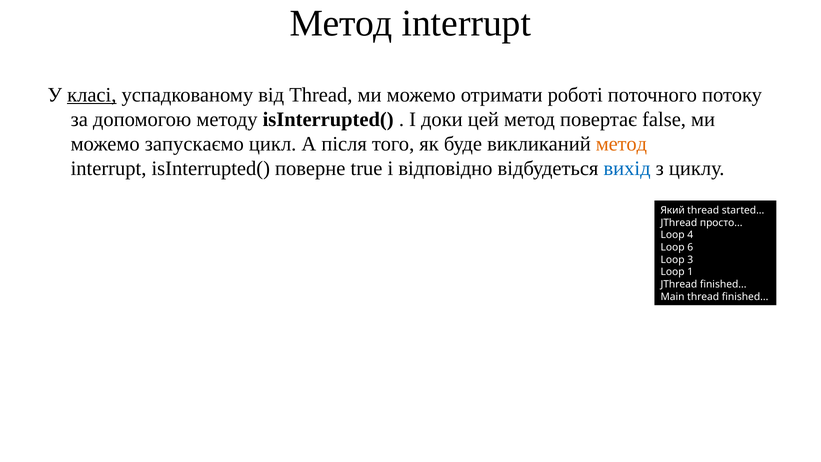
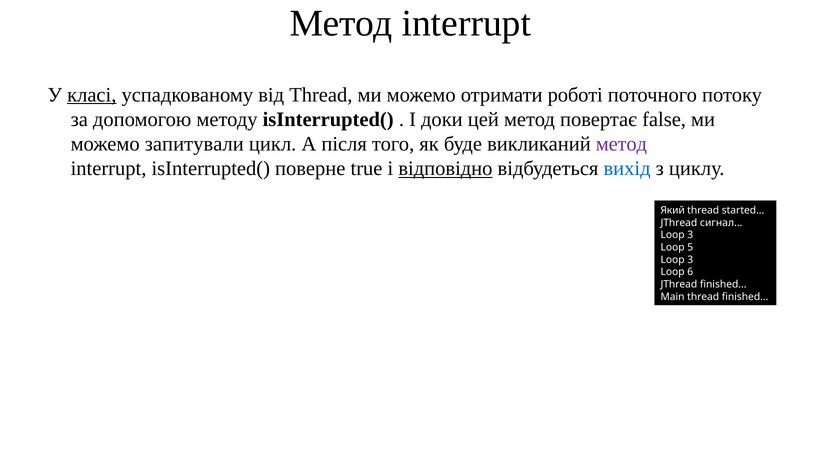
запускаємо: запускаємо -> запитували (194, 144)
метод colour: orange -> purple (621, 144)
відповідно underline: none -> present (445, 169)
просто: просто -> сигнал (721, 223)
4: 4 -> 3 (690, 235)
6: 6 -> 5 (690, 247)
1: 1 -> 6 (690, 272)
